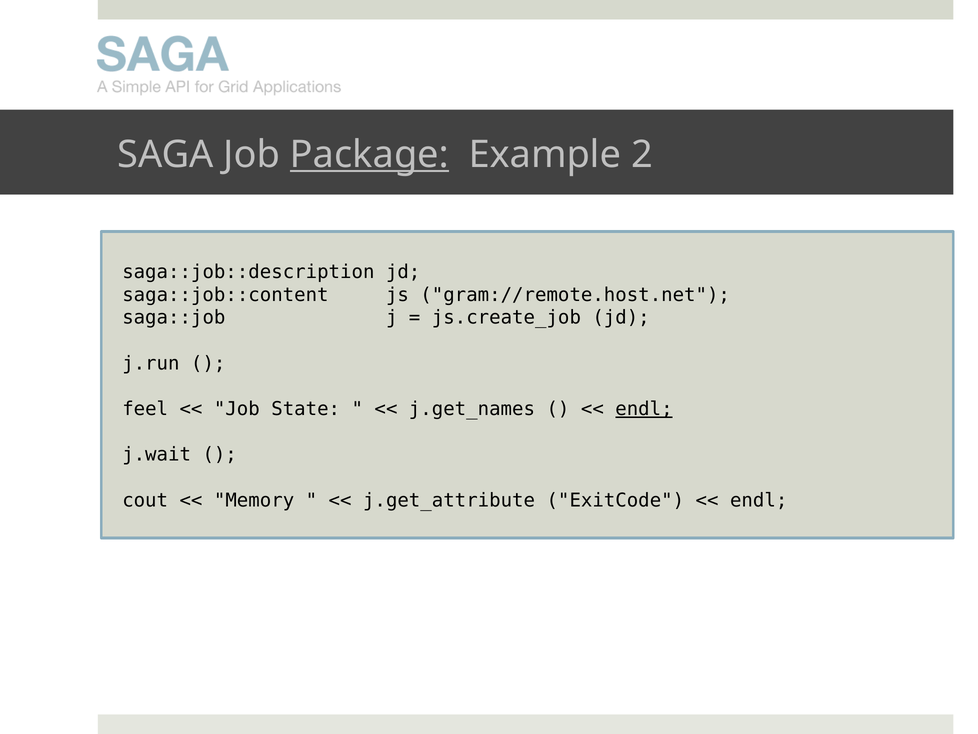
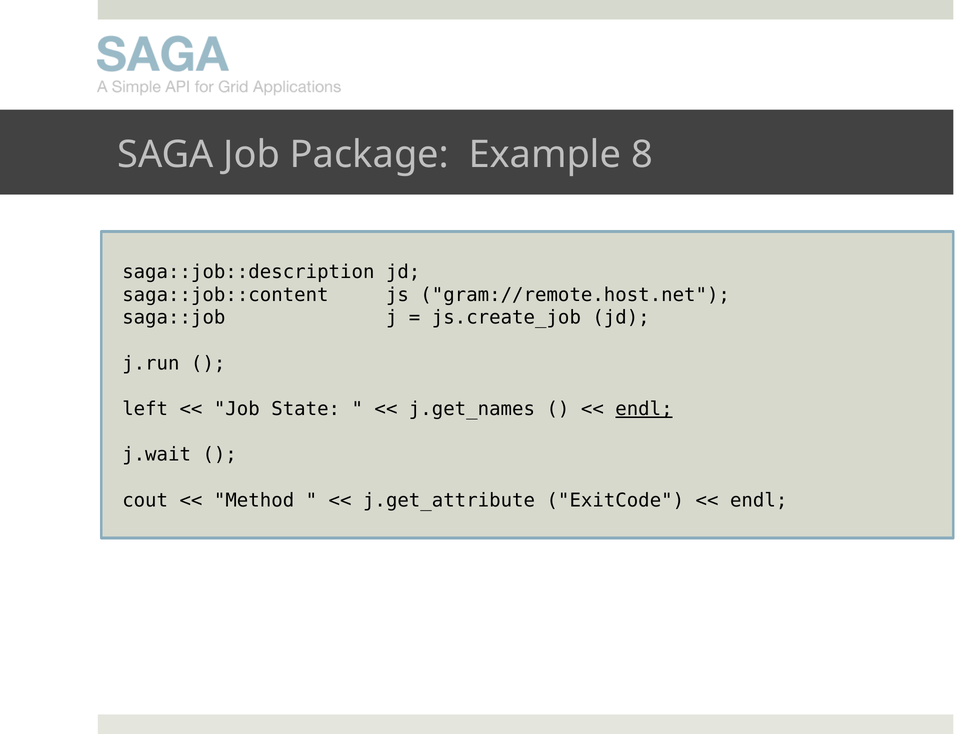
Package underline: present -> none (370, 155)
2: 2 -> 8 (642, 155)
feel: feel -> left (145, 409)
Memory: Memory -> Method (254, 500)
